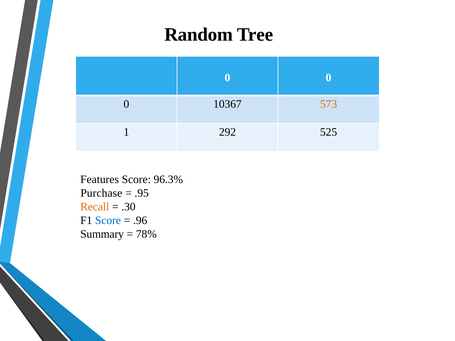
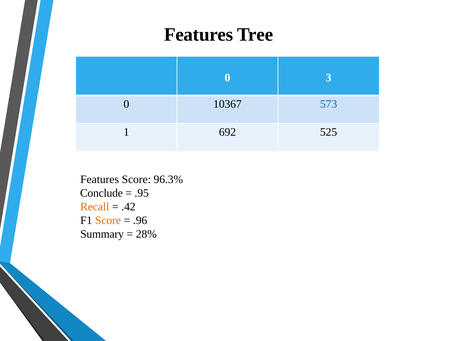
Random: Random -> Features (199, 34)
0: 0 -> 3 (329, 78)
573 colour: orange -> blue (329, 104)
292: 292 -> 692 (227, 132)
Purchase: Purchase -> Conclude (101, 193)
.30: .30 -> .42 (128, 207)
Score colour: blue -> orange (108, 220)
78%: 78% -> 28% (146, 234)
